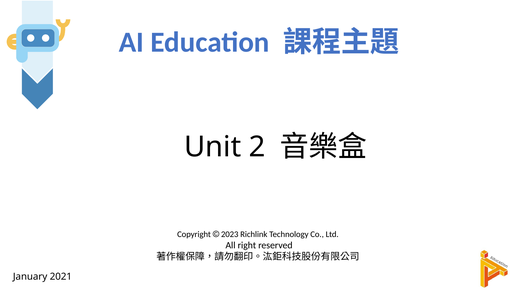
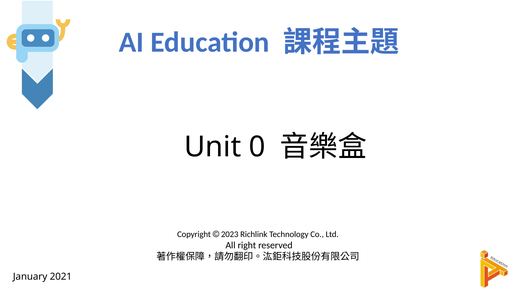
2: 2 -> 0 (257, 147)
